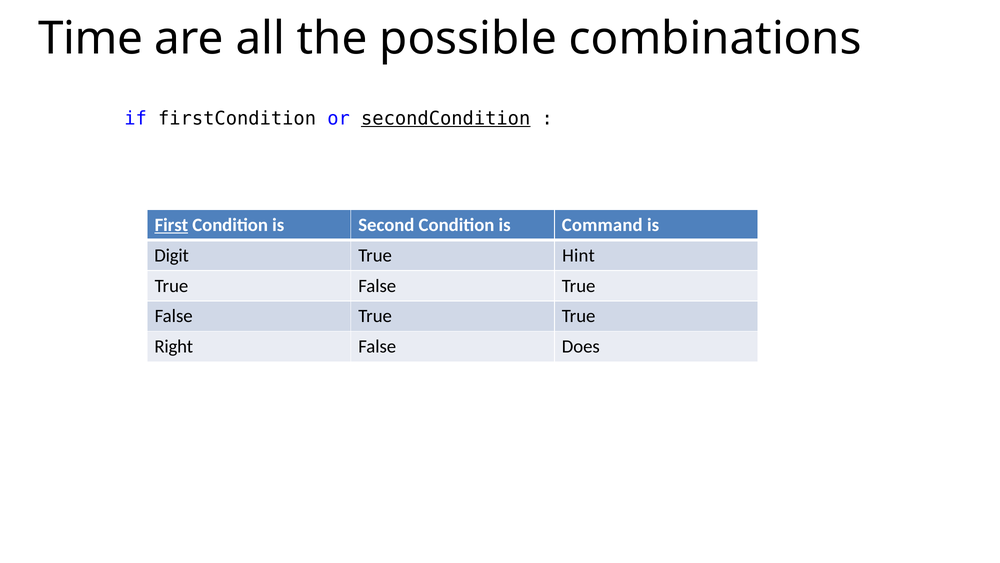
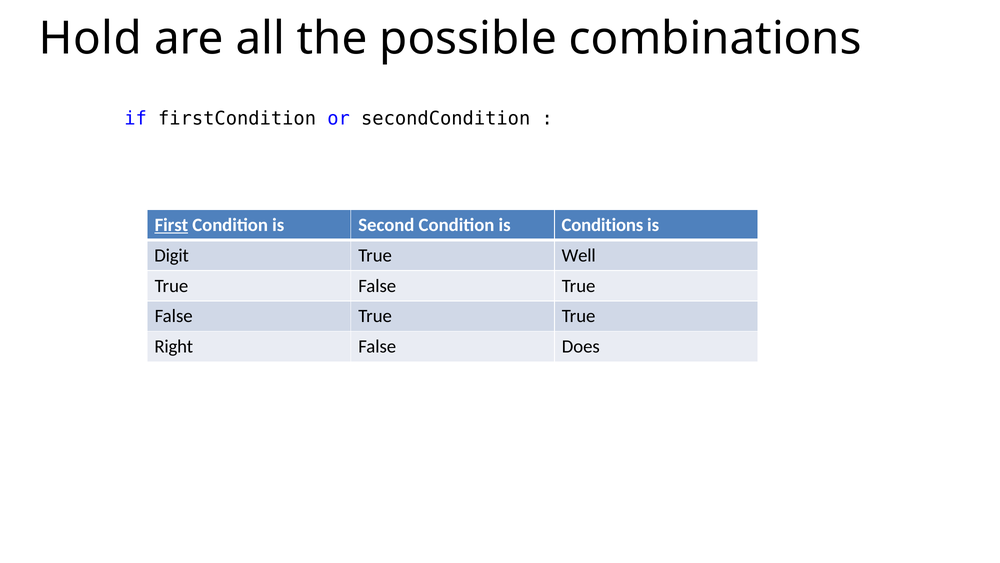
Time: Time -> Hold (90, 39)
secondCondition underline: present -> none (446, 118)
Command: Command -> Conditions (602, 225)
Hint: Hint -> Well (579, 255)
